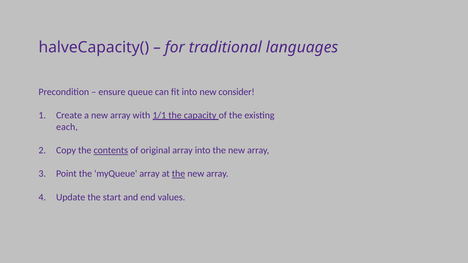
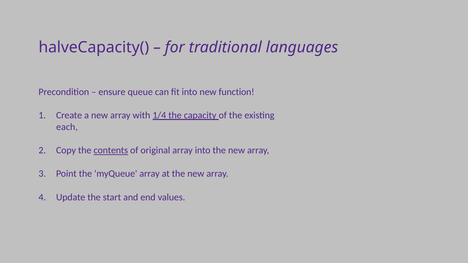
consider: consider -> function (237, 92)
1/1: 1/1 -> 1/4 (159, 115)
the underline: present -> none (178, 174)
